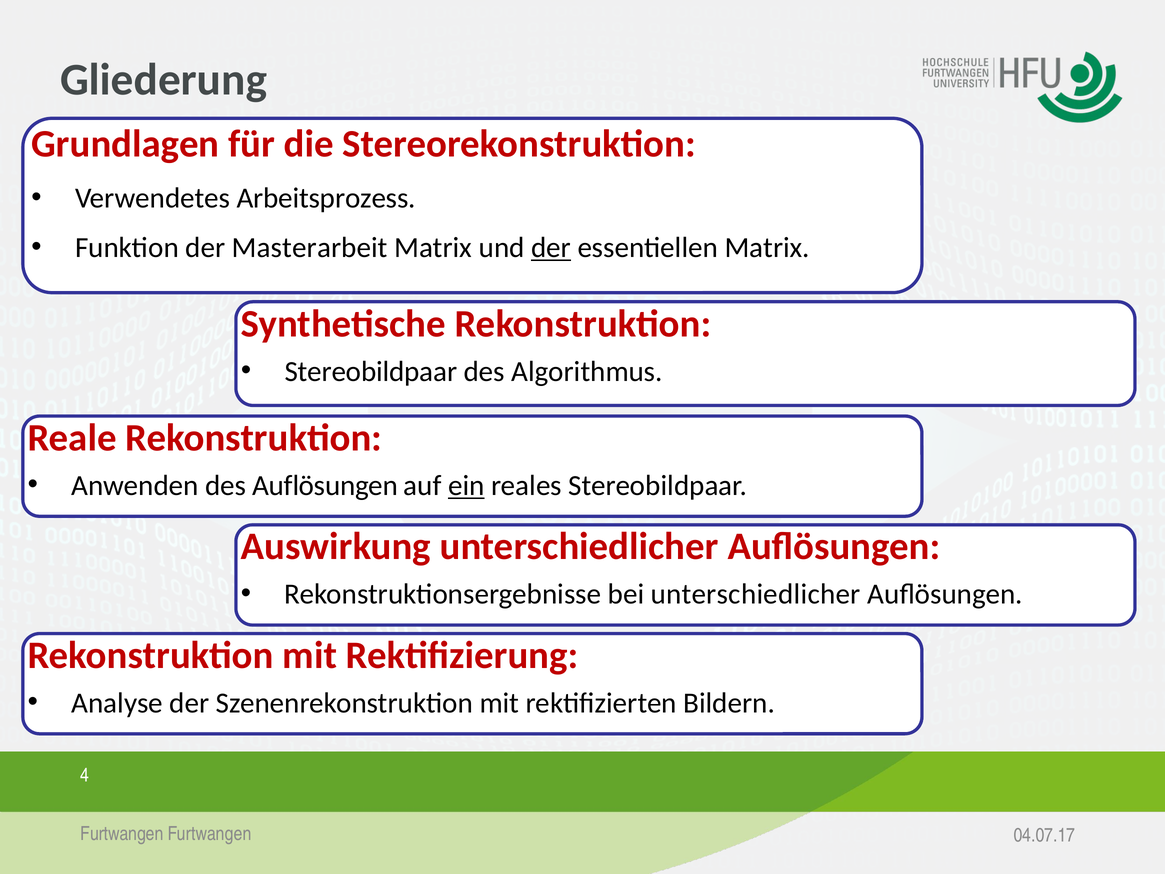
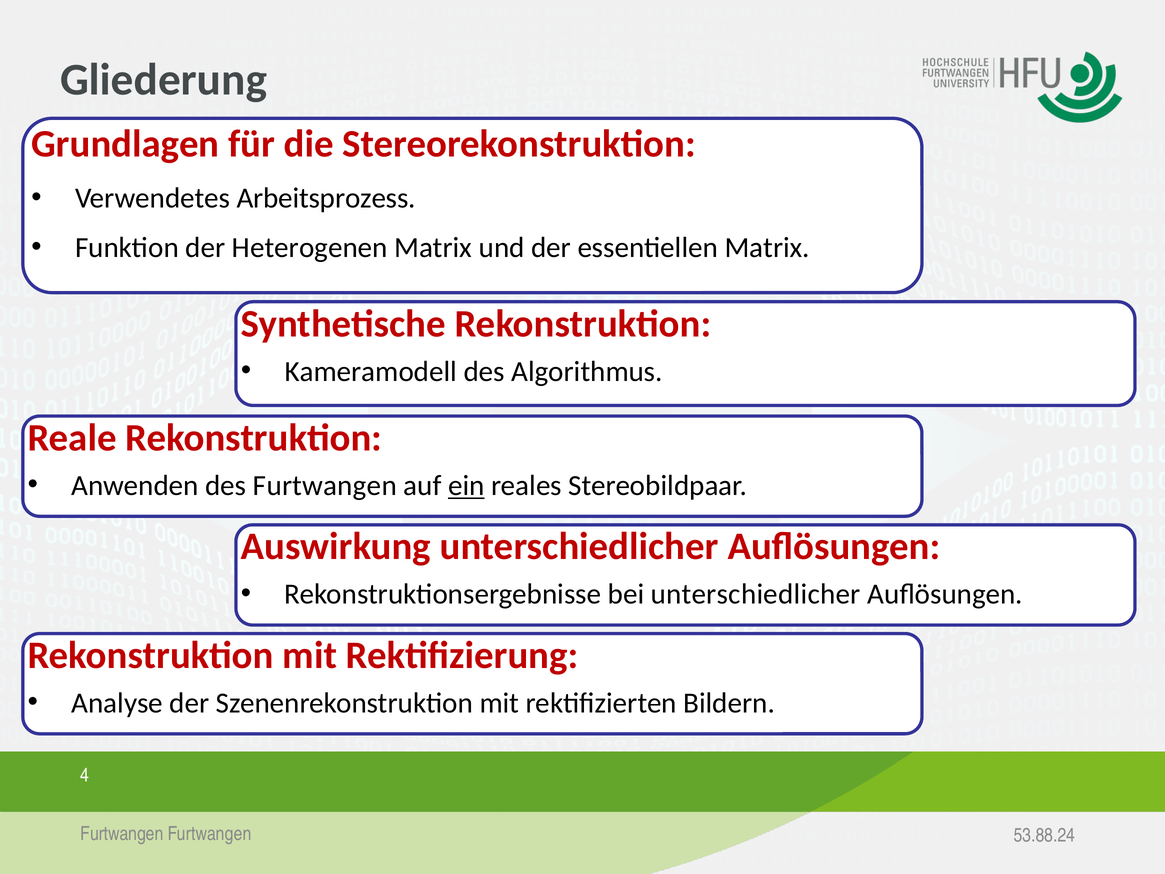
Masterarbeit: Masterarbeit -> Heterogenen (310, 248)
der underline: present -> none (551, 248)
Stereobildpaar: Stereobildpaar -> Kameramodell (371, 371)
des Auflösungen: Auflösungen -> Furtwangen (325, 485)
04.07.17: 04.07.17 -> 53.88.24 (1044, 835)
